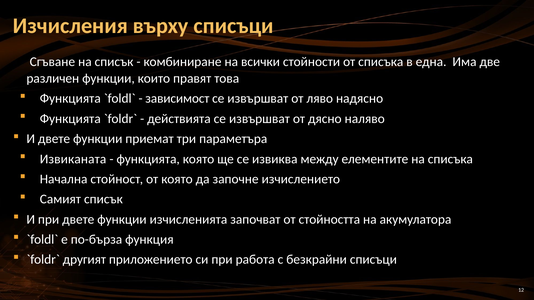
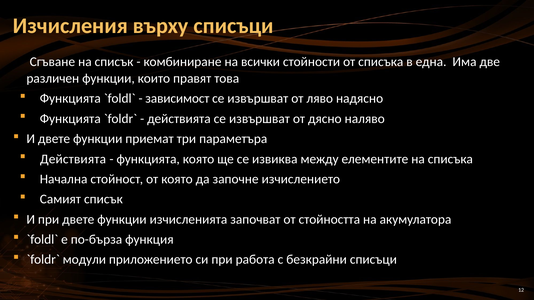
Извиканата: Извиканата -> Действията (73, 159)
другият: другият -> модули (84, 260)
